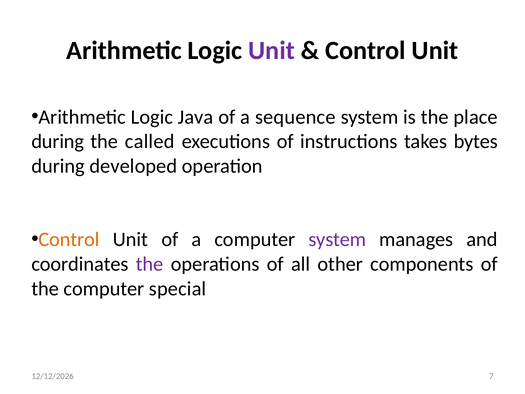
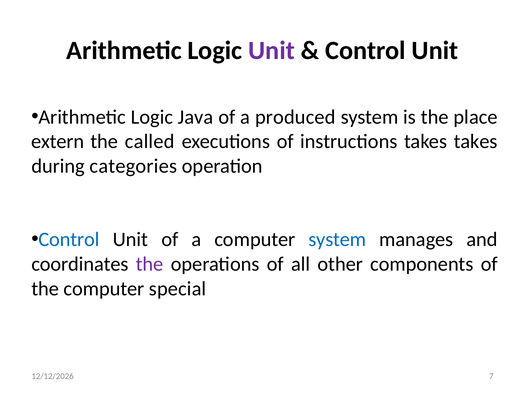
sequence: sequence -> produced (295, 117)
during: during -> extern (58, 141)
takes bytes: bytes -> takes (476, 141)
developed: developed -> categories (133, 166)
Control colour: orange -> blue (69, 239)
system colour: purple -> blue (337, 239)
